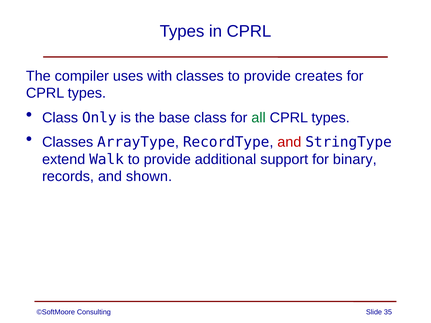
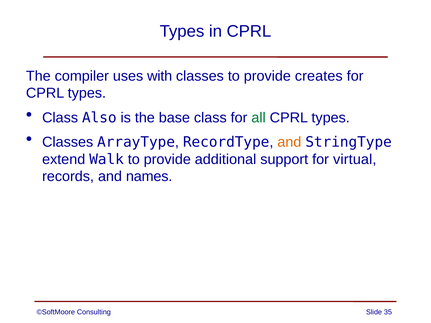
Only: Only -> Also (99, 118)
and colour: red -> orange (289, 142)
binary: binary -> virtual (355, 159)
shown: shown -> names (149, 177)
